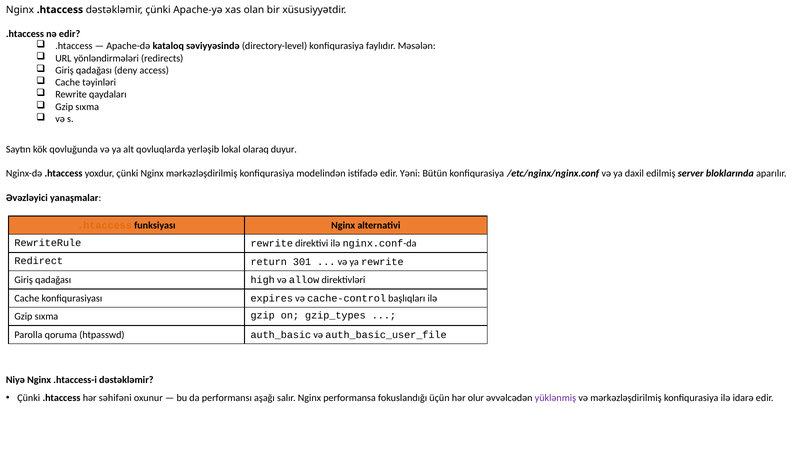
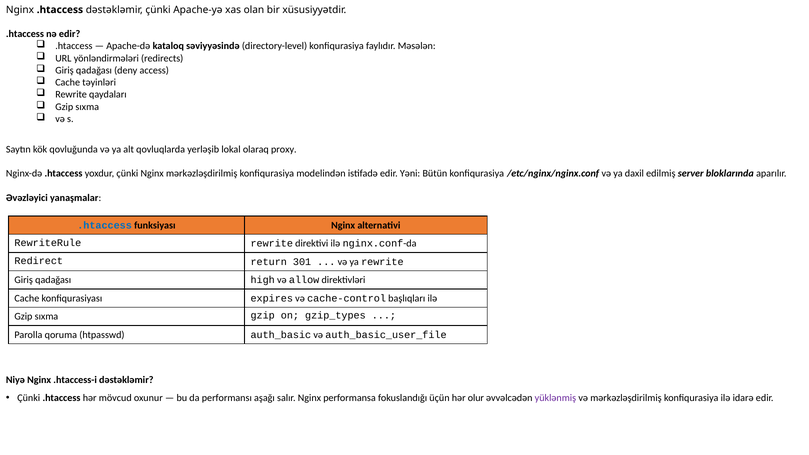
duyur: duyur -> proxy (284, 149)
.htaccess colour: orange -> blue (105, 225)
səhifəni: səhifəni -> mövcud (115, 398)
